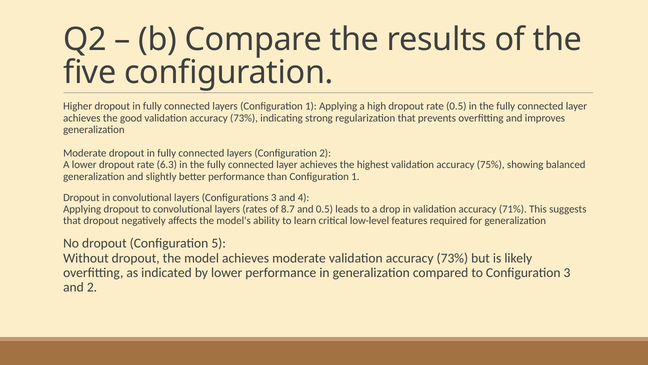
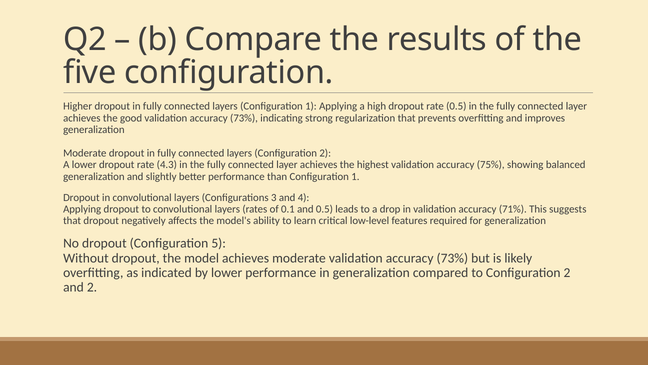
6.3: 6.3 -> 4.3 (167, 165)
8.7: 8.7 -> 0.1 (288, 209)
to Configuration 3: 3 -> 2 (567, 272)
